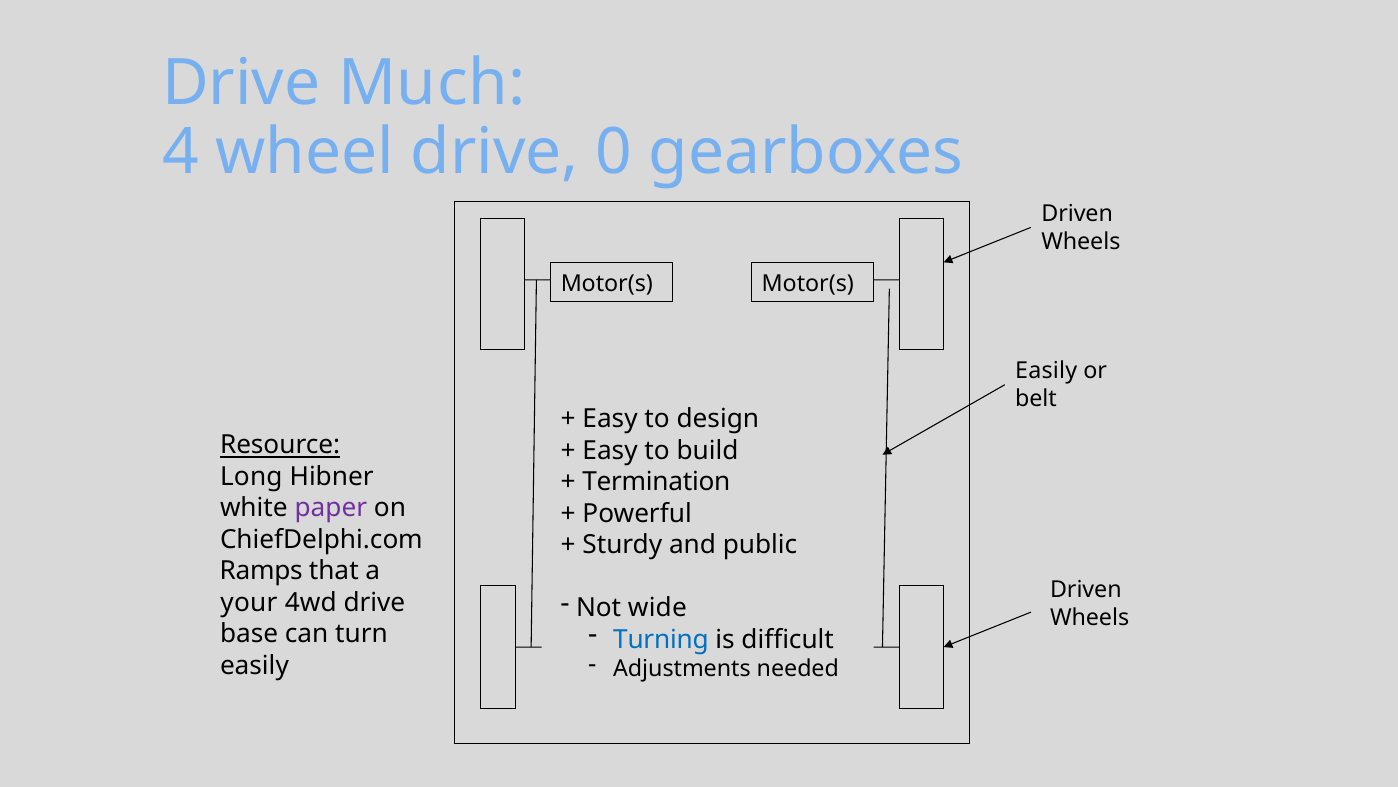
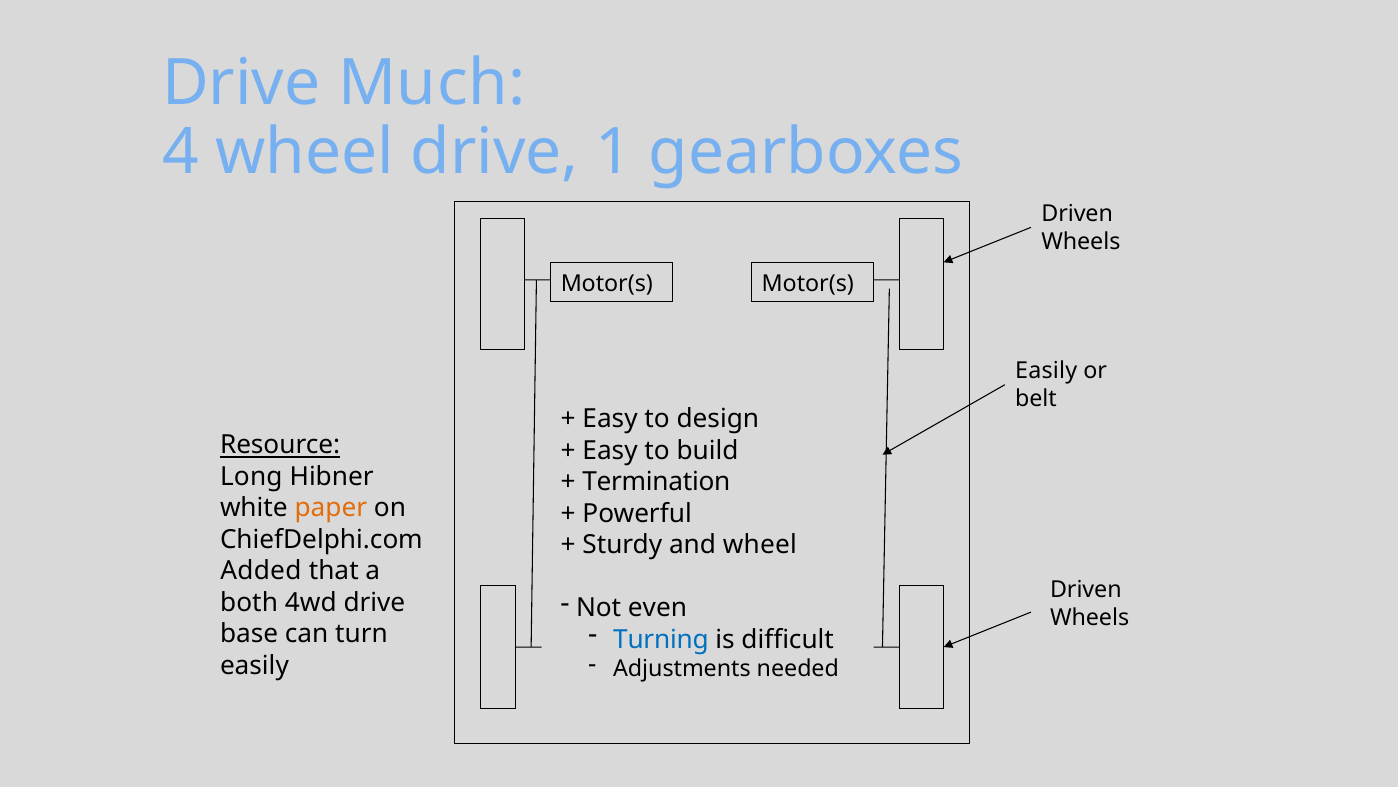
0: 0 -> 1 (614, 152)
paper colour: purple -> orange (331, 508)
and public: public -> wheel (760, 545)
Ramps: Ramps -> Added (261, 571)
wide: wide -> even (657, 608)
your: your -> both (249, 602)
